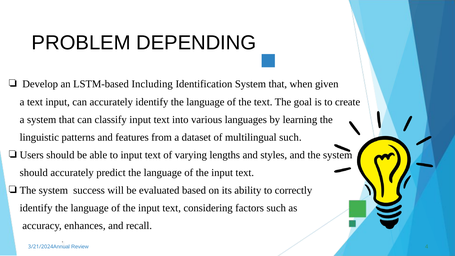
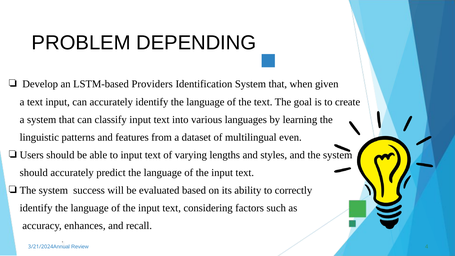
Including: Including -> Providers (152, 84)
multilingual such: such -> even (290, 137)
